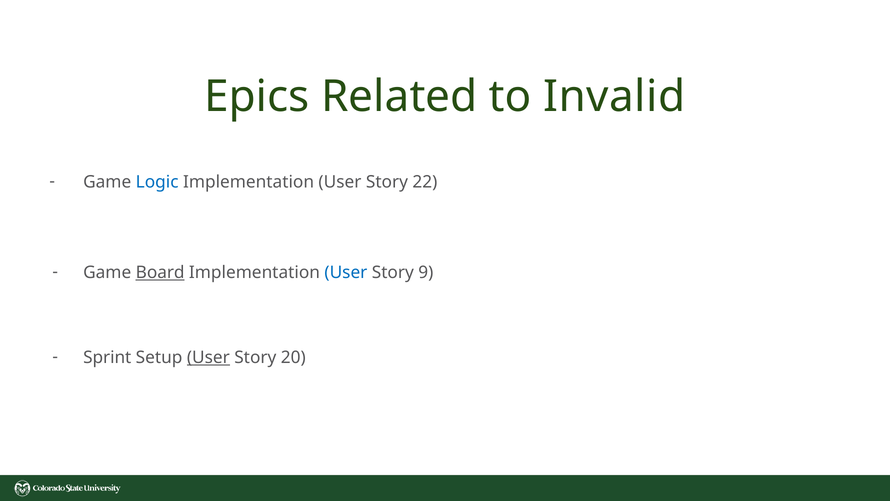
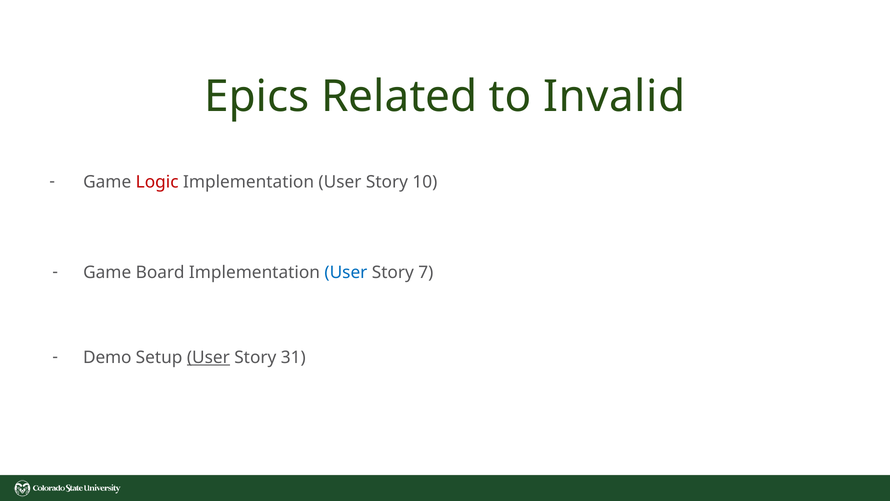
Logic colour: blue -> red (157, 182)
22: 22 -> 10 (425, 182)
Board underline: present -> none (160, 272)
9: 9 -> 7 (426, 272)
Sprint: Sprint -> Demo (107, 357)
20: 20 -> 31 (293, 357)
